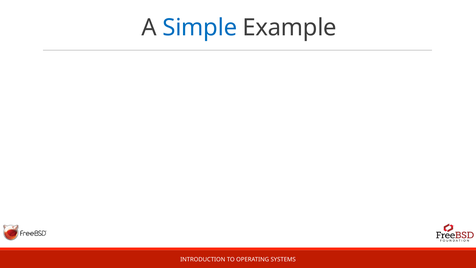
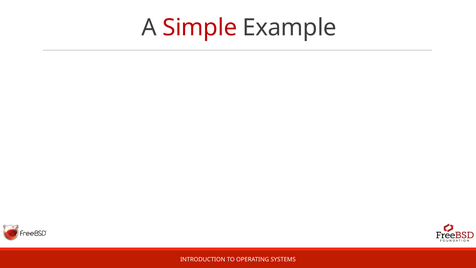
Simple colour: blue -> red (200, 28)
